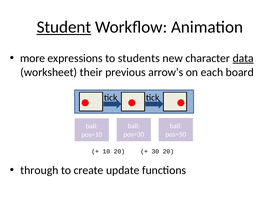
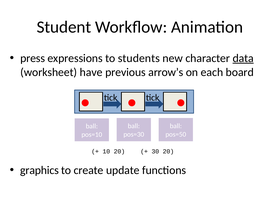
Student underline: present -> none (64, 27)
more: more -> press (33, 58)
their: their -> have (91, 72)
through: through -> graphics (39, 170)
